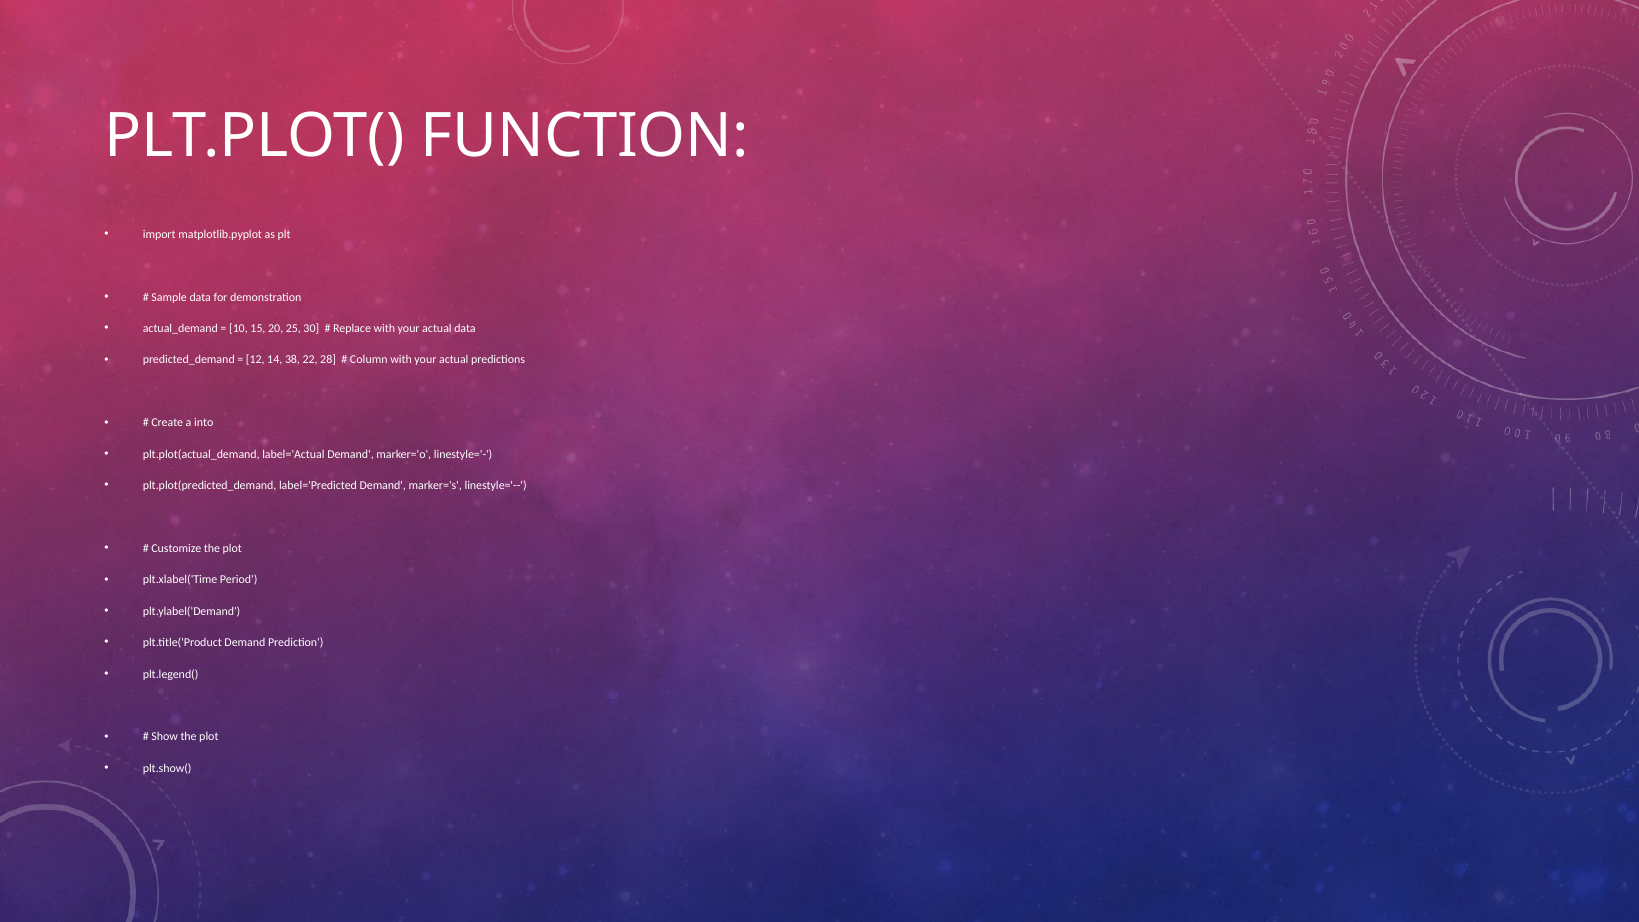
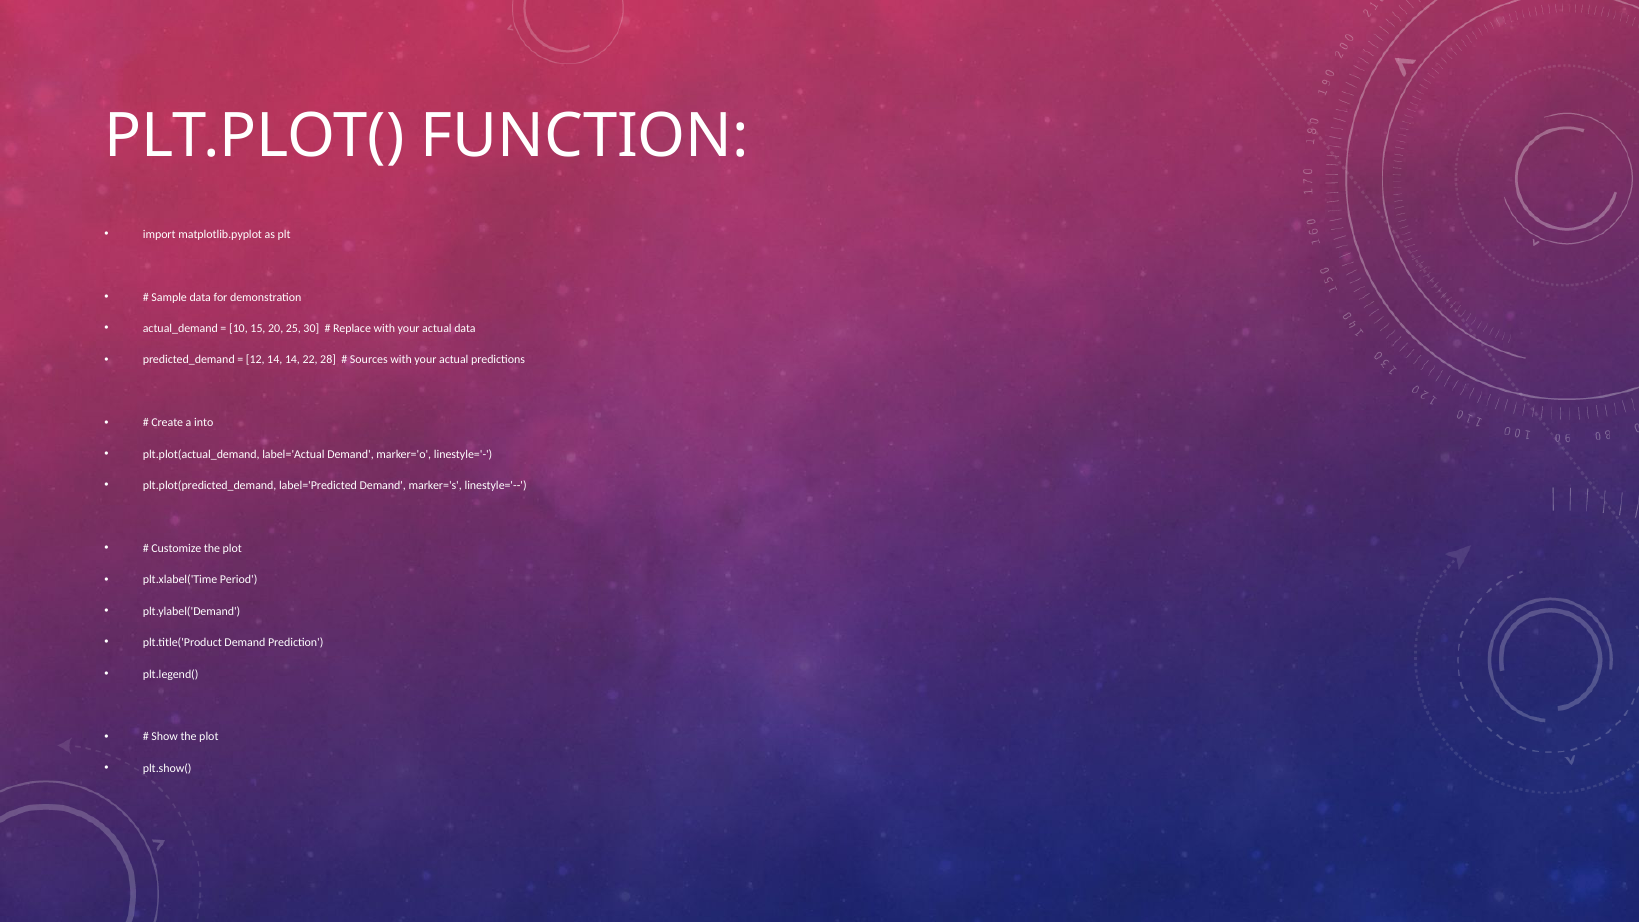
14 38: 38 -> 14 (292, 360)
Column: Column -> Sources (369, 360)
